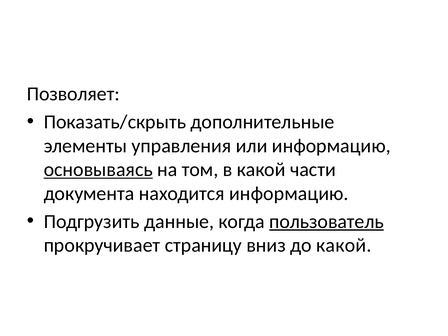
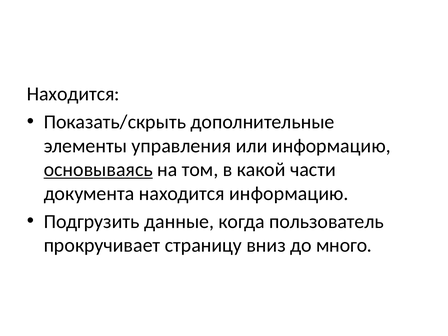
Позволяет: Позволяет -> Находится (73, 94)
пользователь underline: present -> none (327, 221)
до какой: какой -> много (344, 245)
